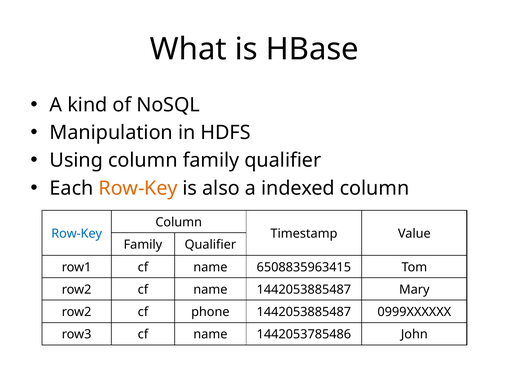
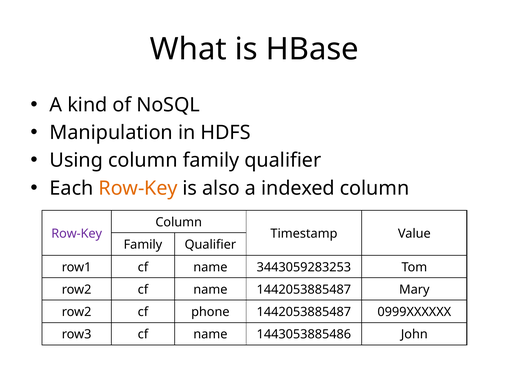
Row-Key colour: blue -> purple (77, 233)
6508835963415: 6508835963415 -> 3443059283253 (304, 267)
1442053785486: 1442053785486 -> 1443053885486 (304, 334)
